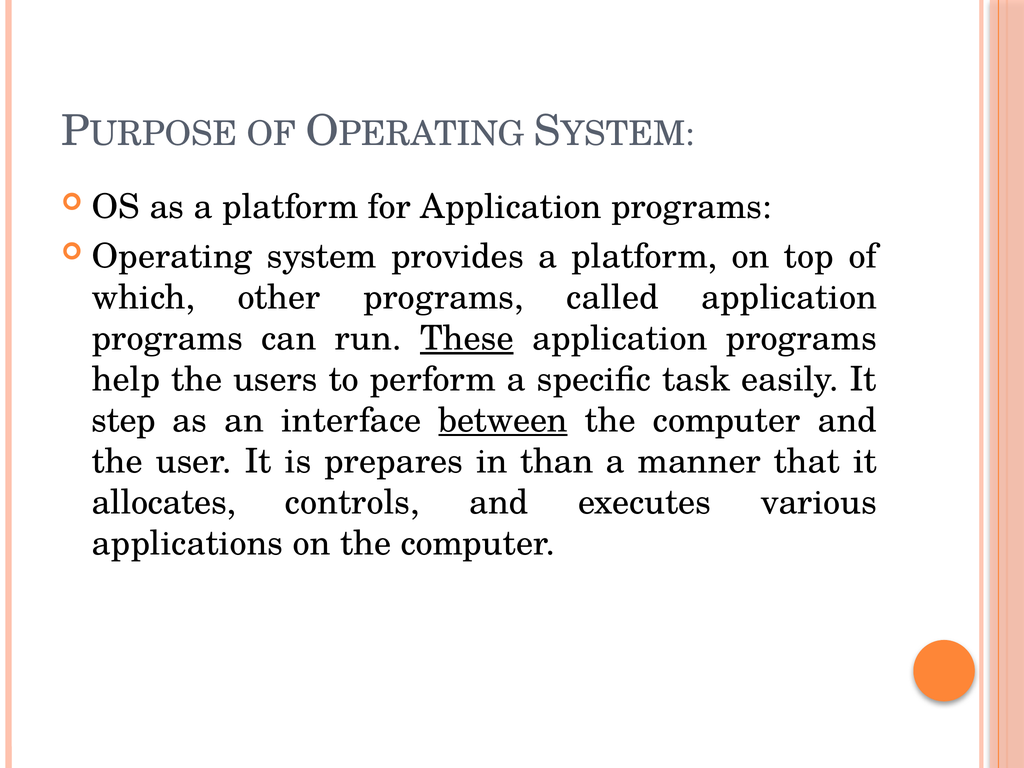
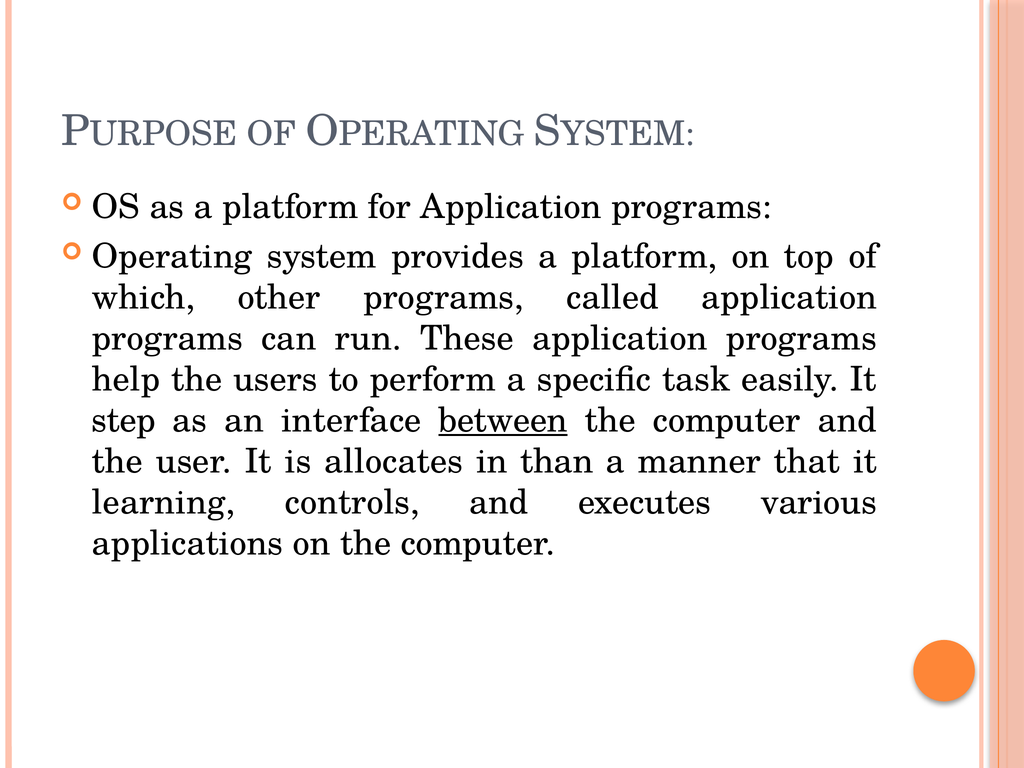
These underline: present -> none (467, 339)
prepares: prepares -> allocates (394, 461)
allocates: allocates -> learning (164, 502)
